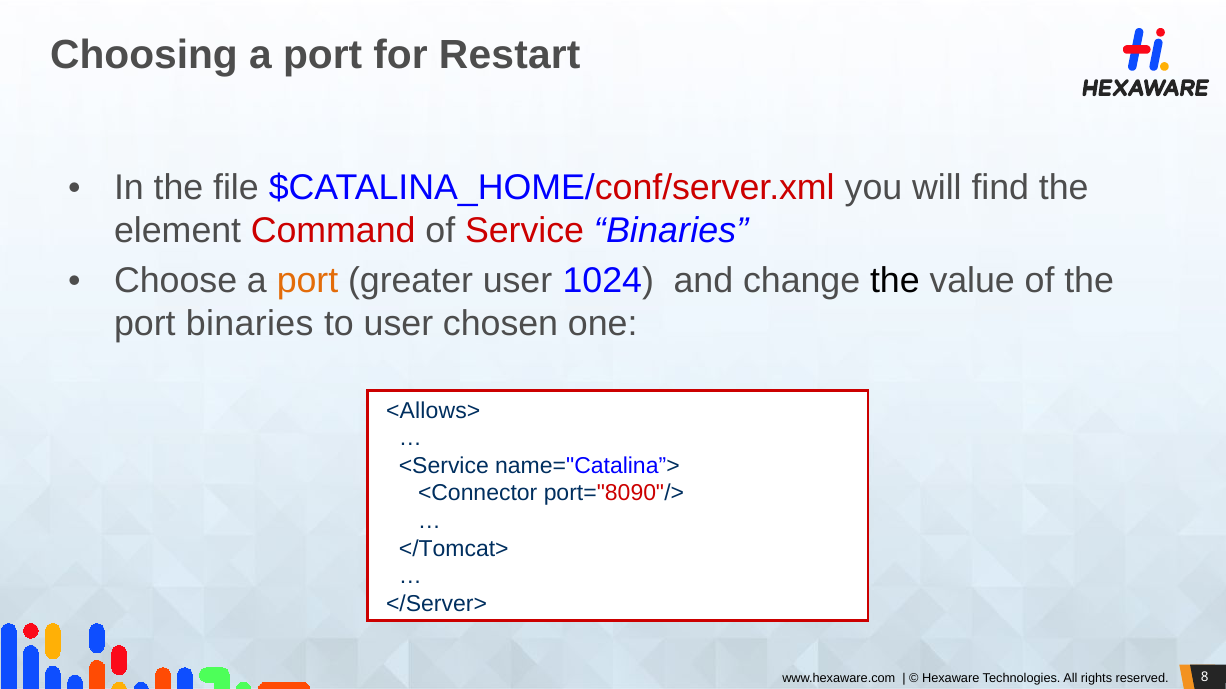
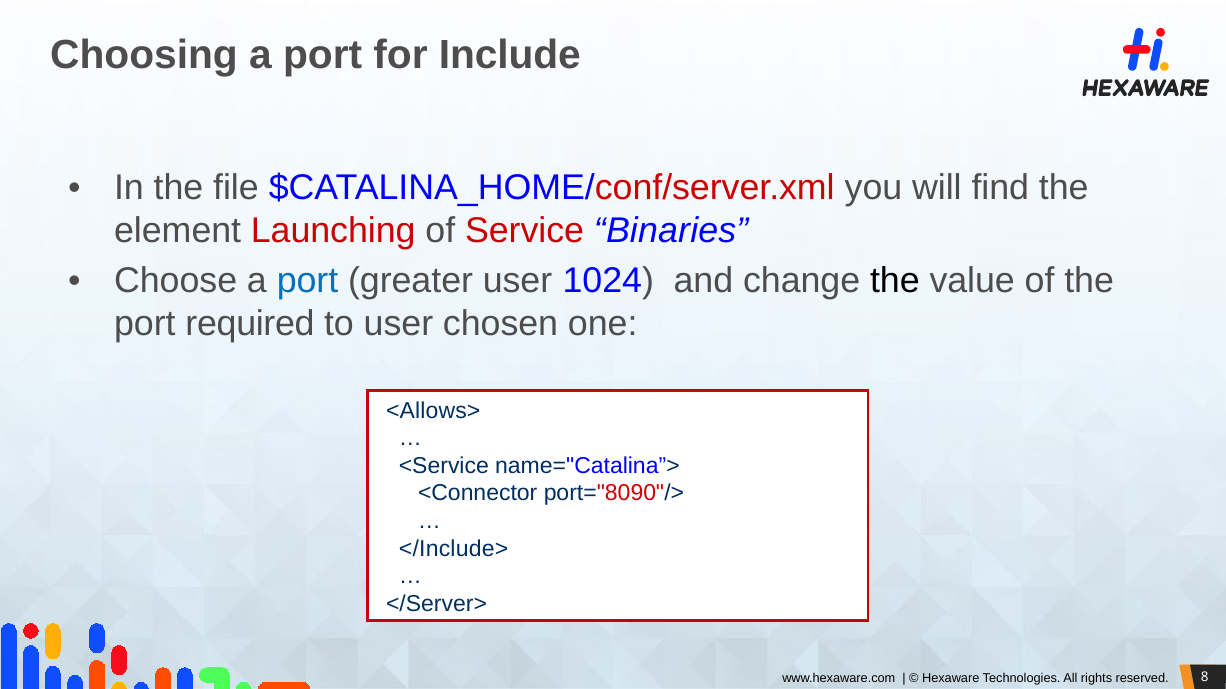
Restart: Restart -> Include (510, 55)
Command: Command -> Launching (333, 231)
port colour: orange -> blue (307, 281)
port binaries: binaries -> required (250, 324)
</Tomcat>: </Tomcat> -> </Include> (454, 549)
